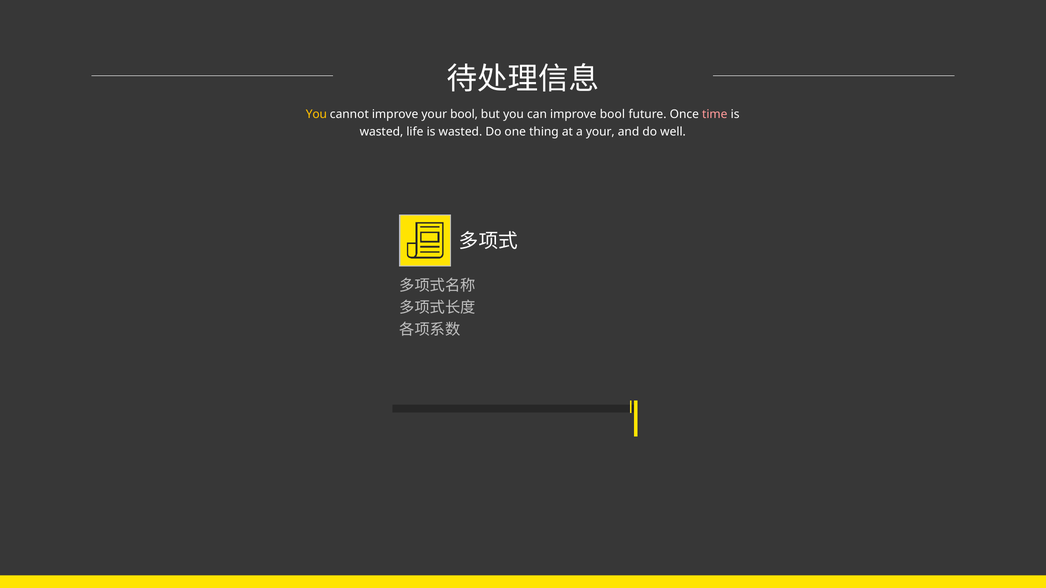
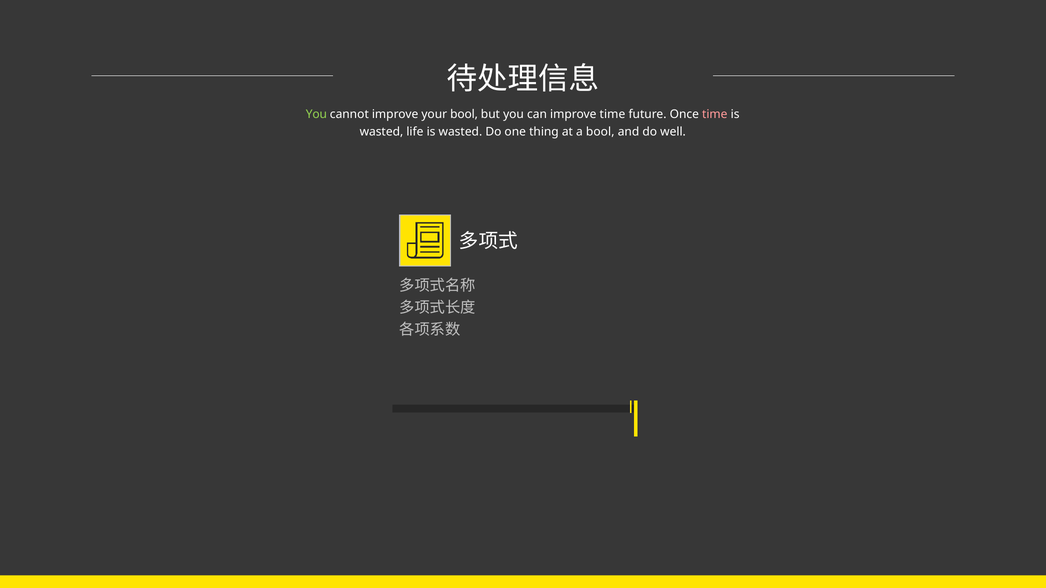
You colour: yellow -> light green (316, 115)
improve bool: bool -> time (612, 115)
a your: your -> bool (600, 132)
